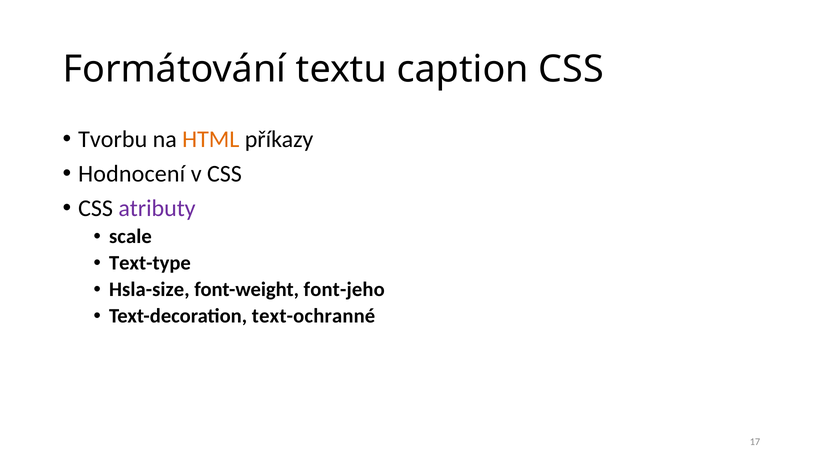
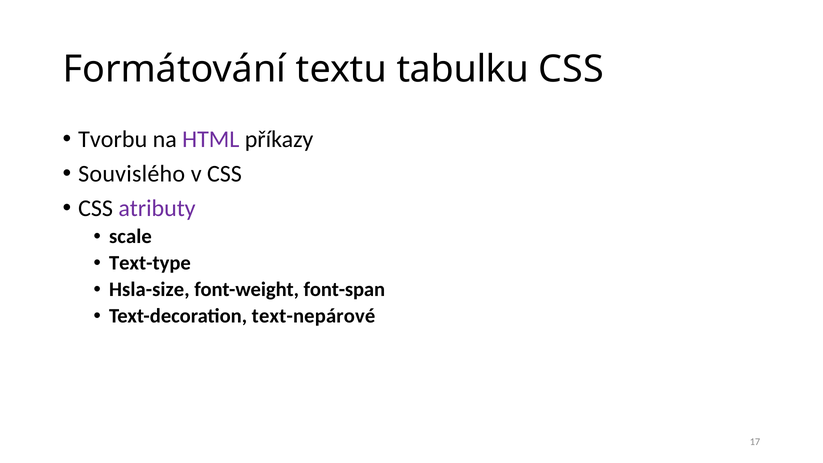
caption: caption -> tabulku (463, 69)
HTML colour: orange -> purple (211, 139)
Hodnocení: Hodnocení -> Souvislého (132, 174)
font-jeho: font-jeho -> font-span (344, 290)
text-ochranné: text-ochranné -> text-nepárové (314, 316)
